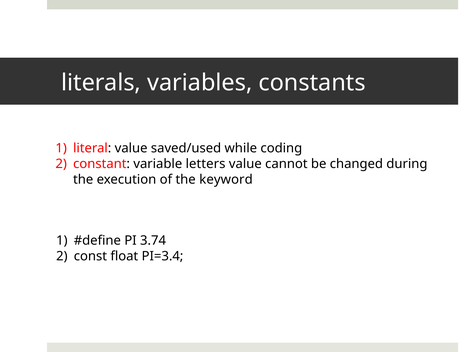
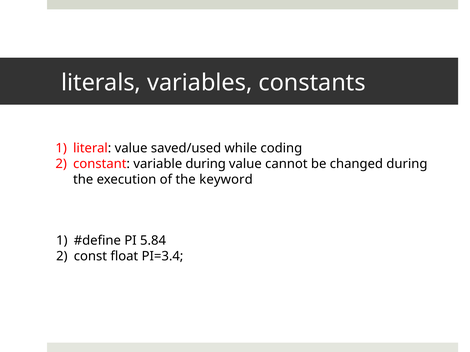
variable letters: letters -> during (206, 164)
3.74: 3.74 -> 5.84 (153, 241)
